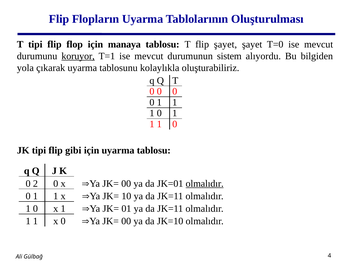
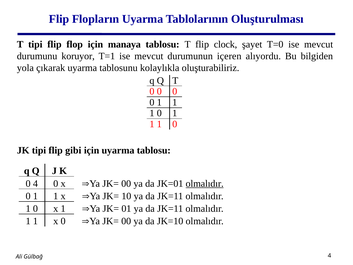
flip şayet: şayet -> clock (226, 44)
koruyor underline: present -> none (78, 56)
sistem: sistem -> içeren (229, 56)
0 2: 2 -> 4 (35, 183)
